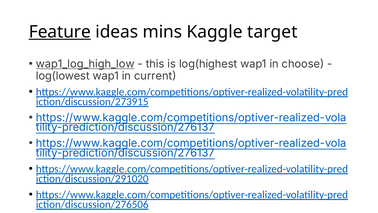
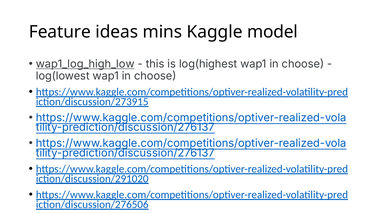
Feature underline: present -> none (60, 32)
target: target -> model (272, 32)
log(lowest wap1 in current: current -> choose (155, 76)
